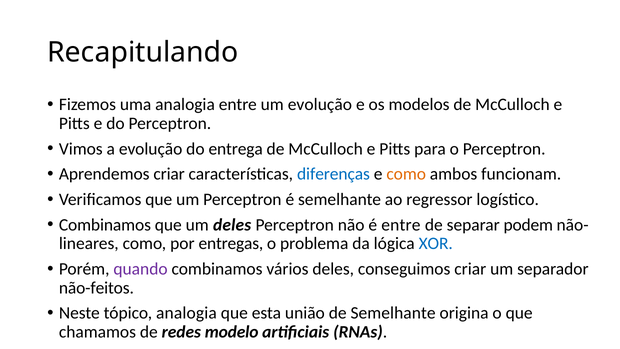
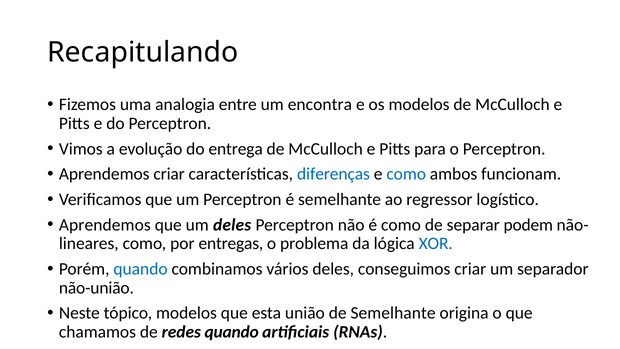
um evolução: evolução -> encontra (320, 104)
como colour: orange -> blue (406, 174)
Combinamos: Combinamos -> Aprendemos (105, 225)
é entre: entre -> como (401, 225)
quando colour: purple -> blue (141, 269)
não-feitos: não-feitos -> não-união (96, 288)
tópico analogia: analogia -> modelos (186, 313)
redes modelo: modelo -> quando (232, 332)
